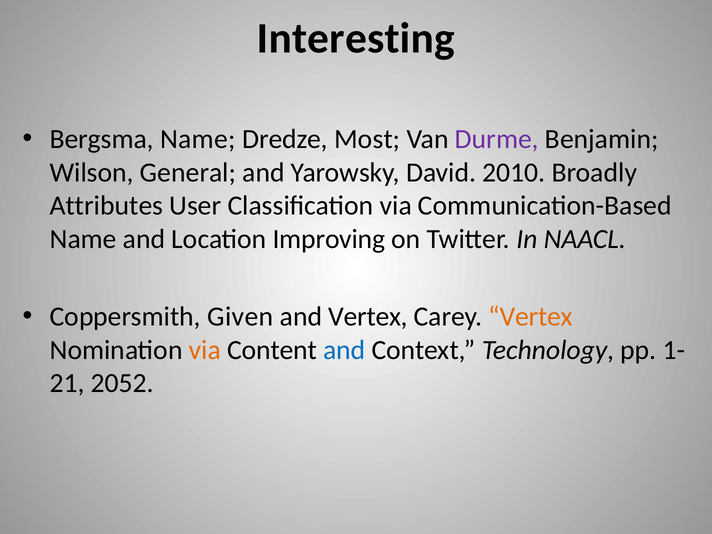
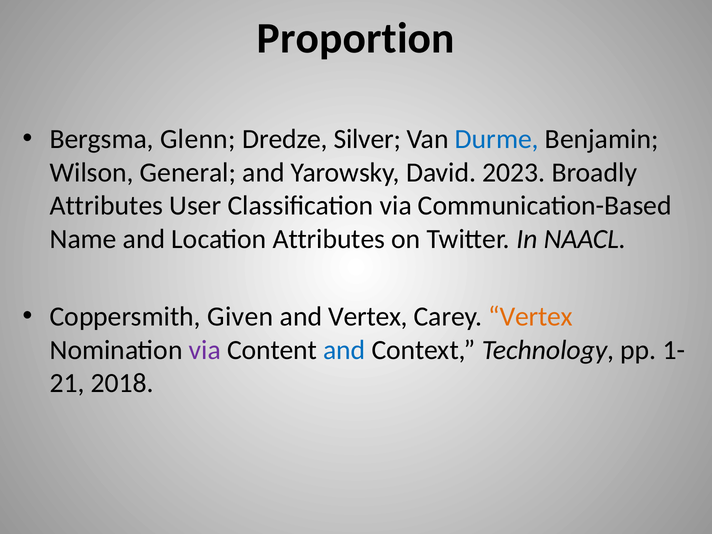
Interesting: Interesting -> Proportion (356, 38)
Bergsma Name: Name -> Glenn (198, 139)
Most: Most -> Silver (367, 139)
Durme colour: purple -> blue (497, 139)
2010: 2010 -> 2023 (514, 173)
Location Improving: Improving -> Attributes (329, 239)
via colour: orange -> purple (205, 350)
2052: 2052 -> 2018 (122, 383)
